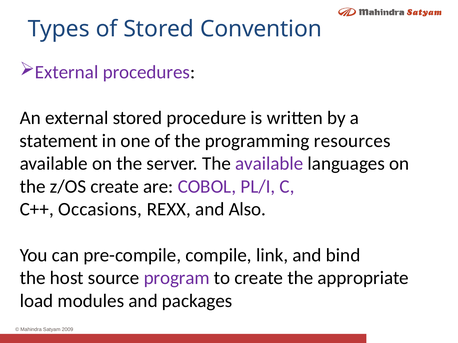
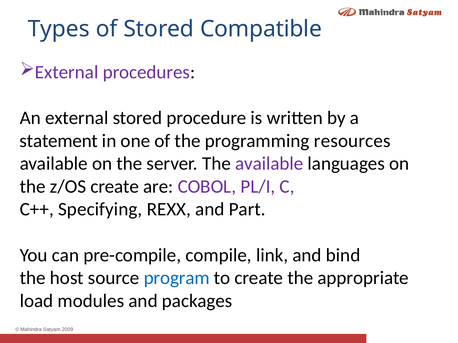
Convention: Convention -> Compatible (261, 29)
Occasions: Occasions -> Specifying (100, 210)
Also: Also -> Part (247, 210)
program colour: purple -> blue (177, 278)
